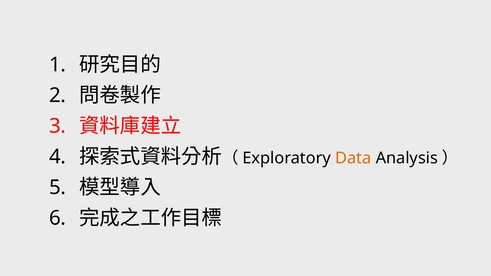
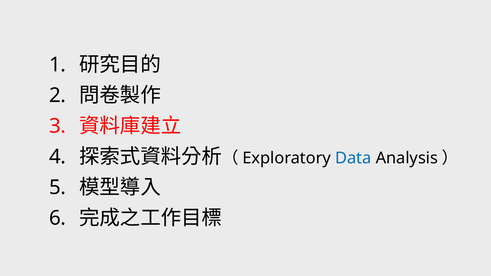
Data colour: orange -> blue (353, 158)
